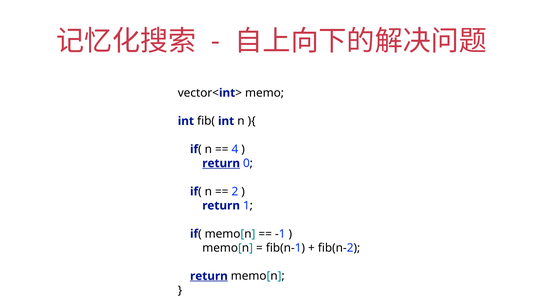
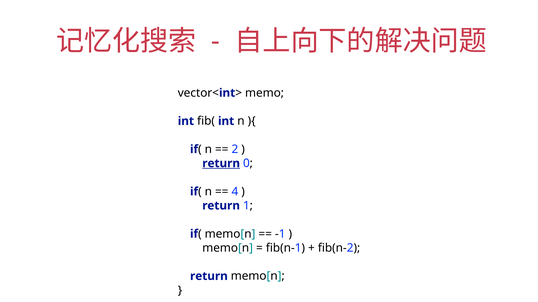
4: 4 -> 2 (235, 150)
2: 2 -> 4 (235, 192)
return underline: present -> none (209, 277)
